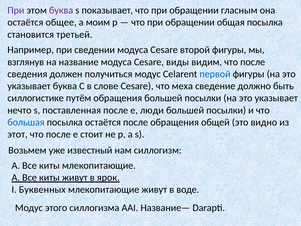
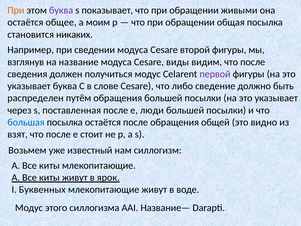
При colour: purple -> orange (16, 10)
гласным: гласным -> живыми (239, 10)
третьей: третьей -> никаких (74, 34)
первой colour: blue -> purple (215, 74)
меха: меха -> либо (182, 86)
силлогистике: силлогистике -> распределен (36, 98)
нечто: нечто -> через (19, 110)
этот: этот -> взят (18, 134)
